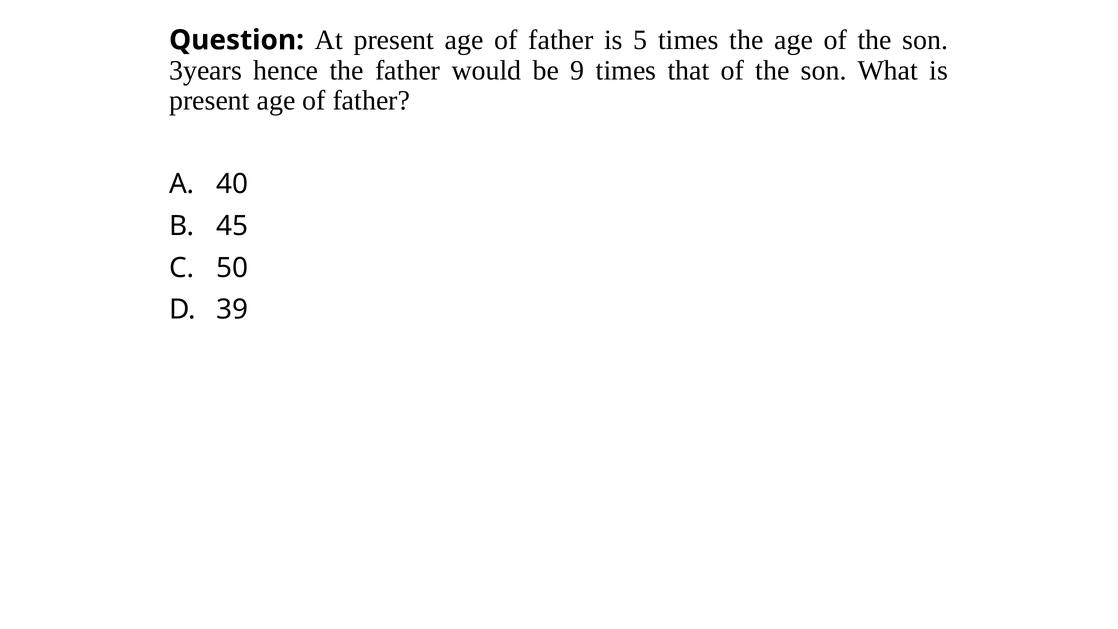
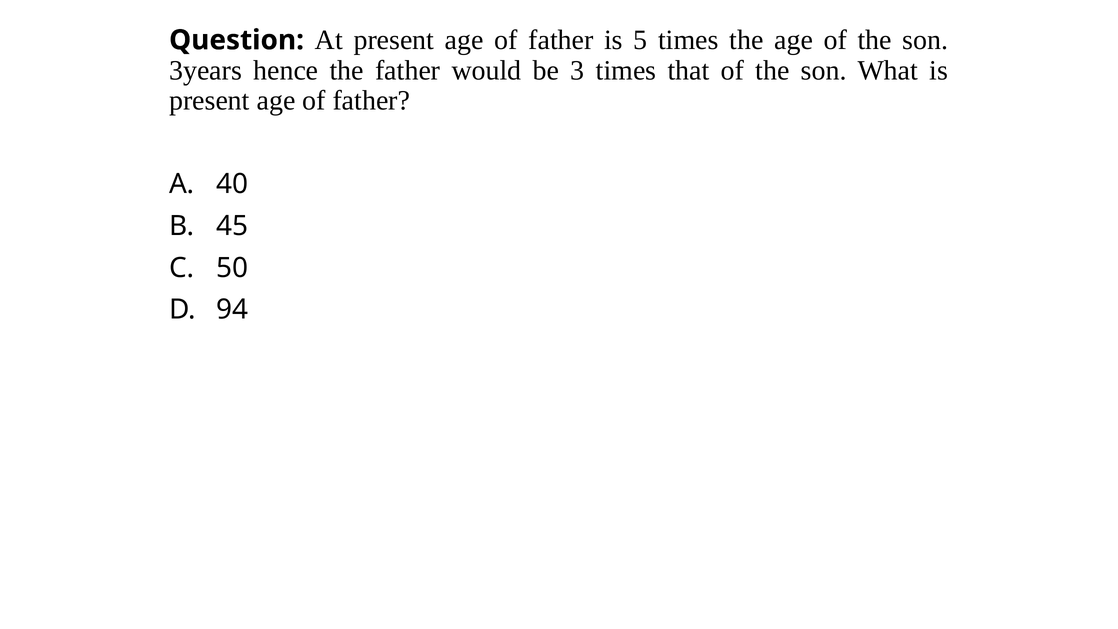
9: 9 -> 3 (577, 70)
39: 39 -> 94 (232, 310)
